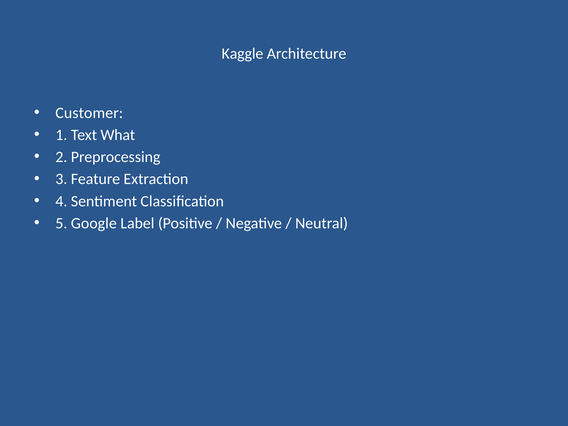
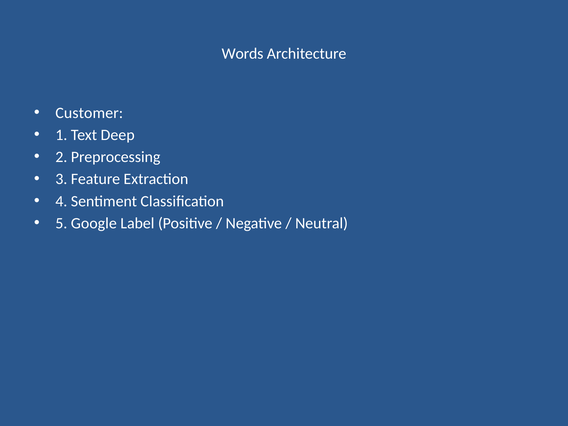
Kaggle: Kaggle -> Words (243, 54)
What: What -> Deep (118, 135)
